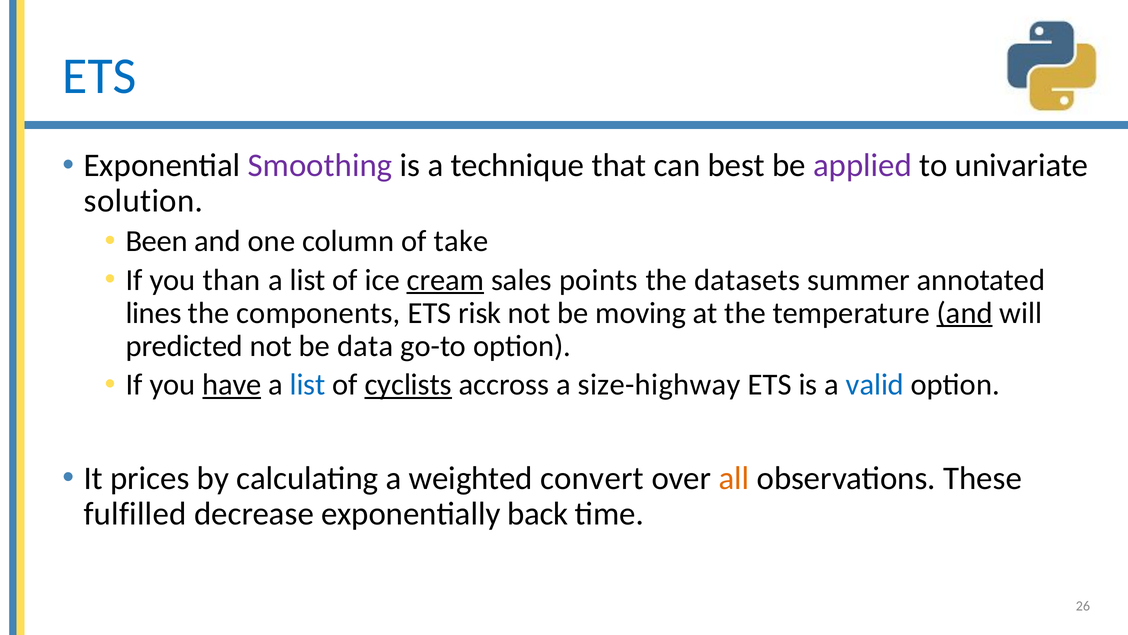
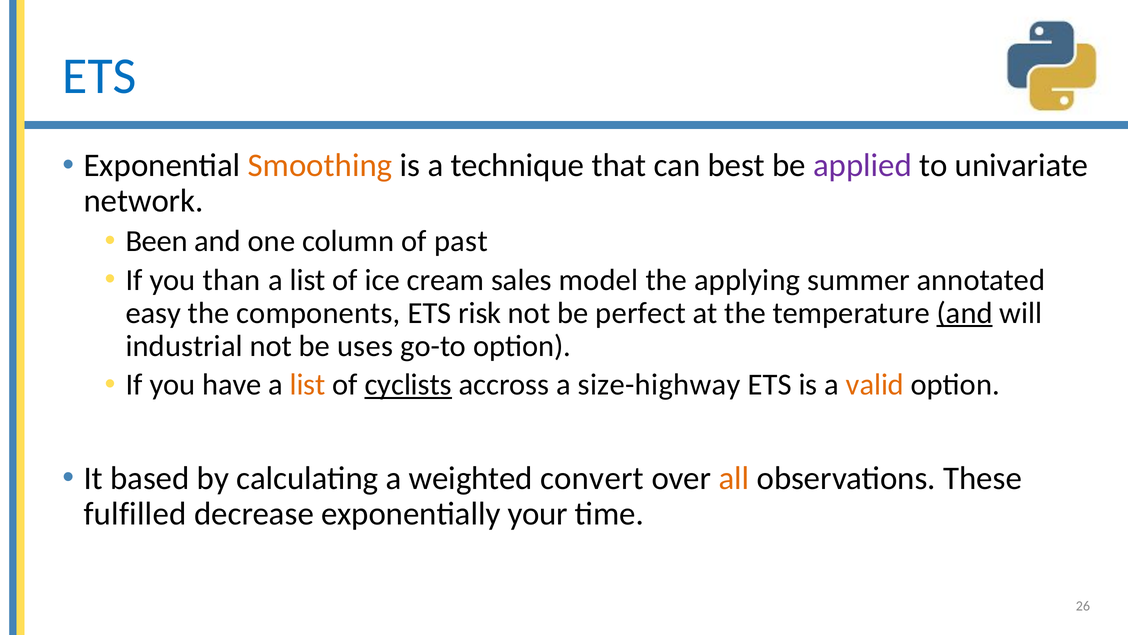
Smoothing colour: purple -> orange (320, 165)
solution: solution -> network (144, 201)
take: take -> past (461, 241)
cream underline: present -> none (445, 280)
points: points -> model (599, 280)
datasets: datasets -> applying (747, 280)
lines: lines -> easy (153, 313)
moving: moving -> perfect (641, 313)
predicted: predicted -> industrial (184, 346)
data: data -> uses (365, 346)
have underline: present -> none (232, 385)
list colour: blue -> orange (308, 385)
valid colour: blue -> orange (875, 385)
prices: prices -> based (150, 478)
back: back -> your (538, 513)
